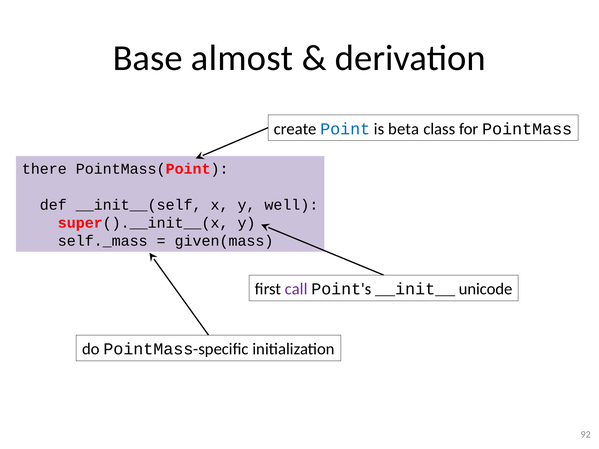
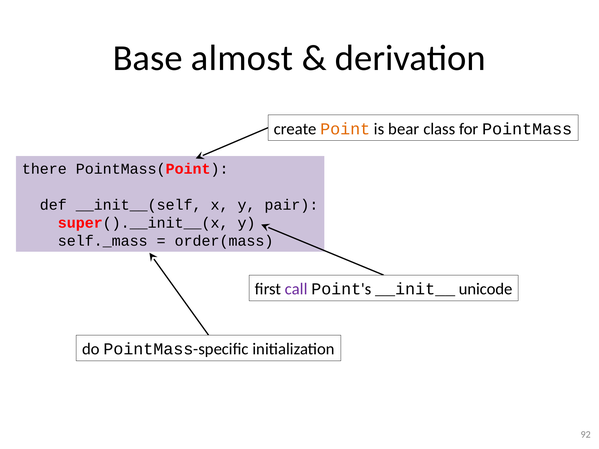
Point colour: blue -> orange (345, 129)
beta: beta -> bear (404, 129)
well: well -> pair (291, 205)
given(mass: given(mass -> order(mass (224, 241)
